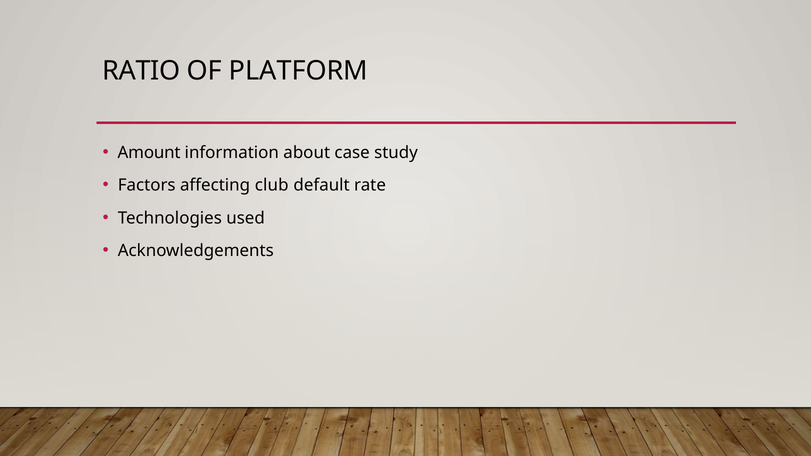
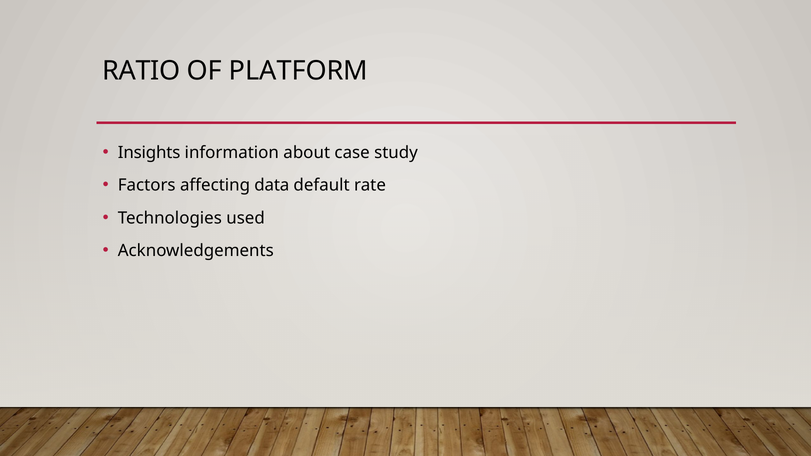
Amount: Amount -> Insights (149, 152)
club: club -> data (272, 185)
